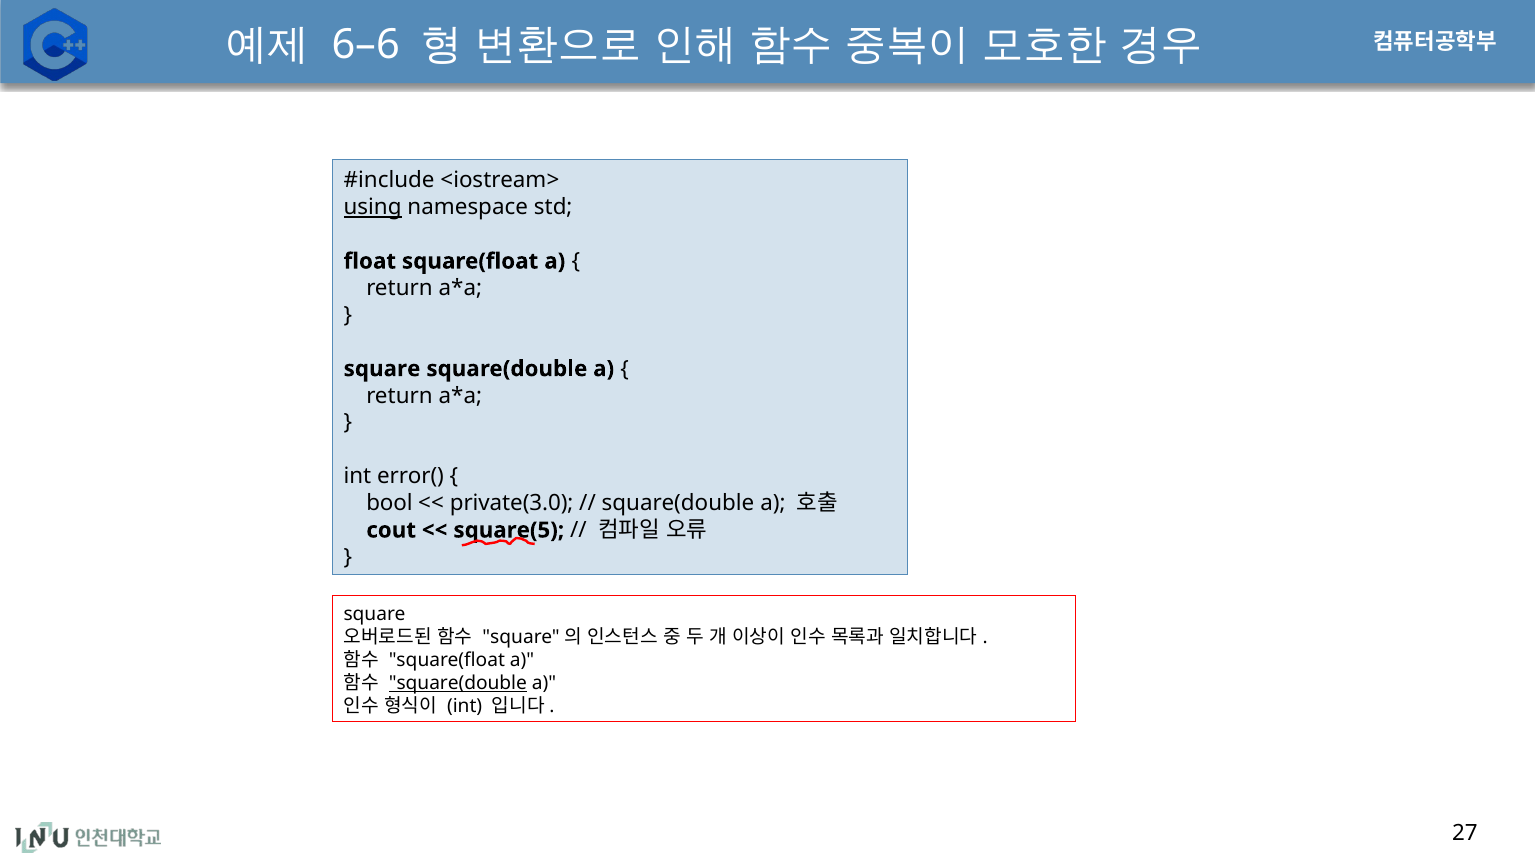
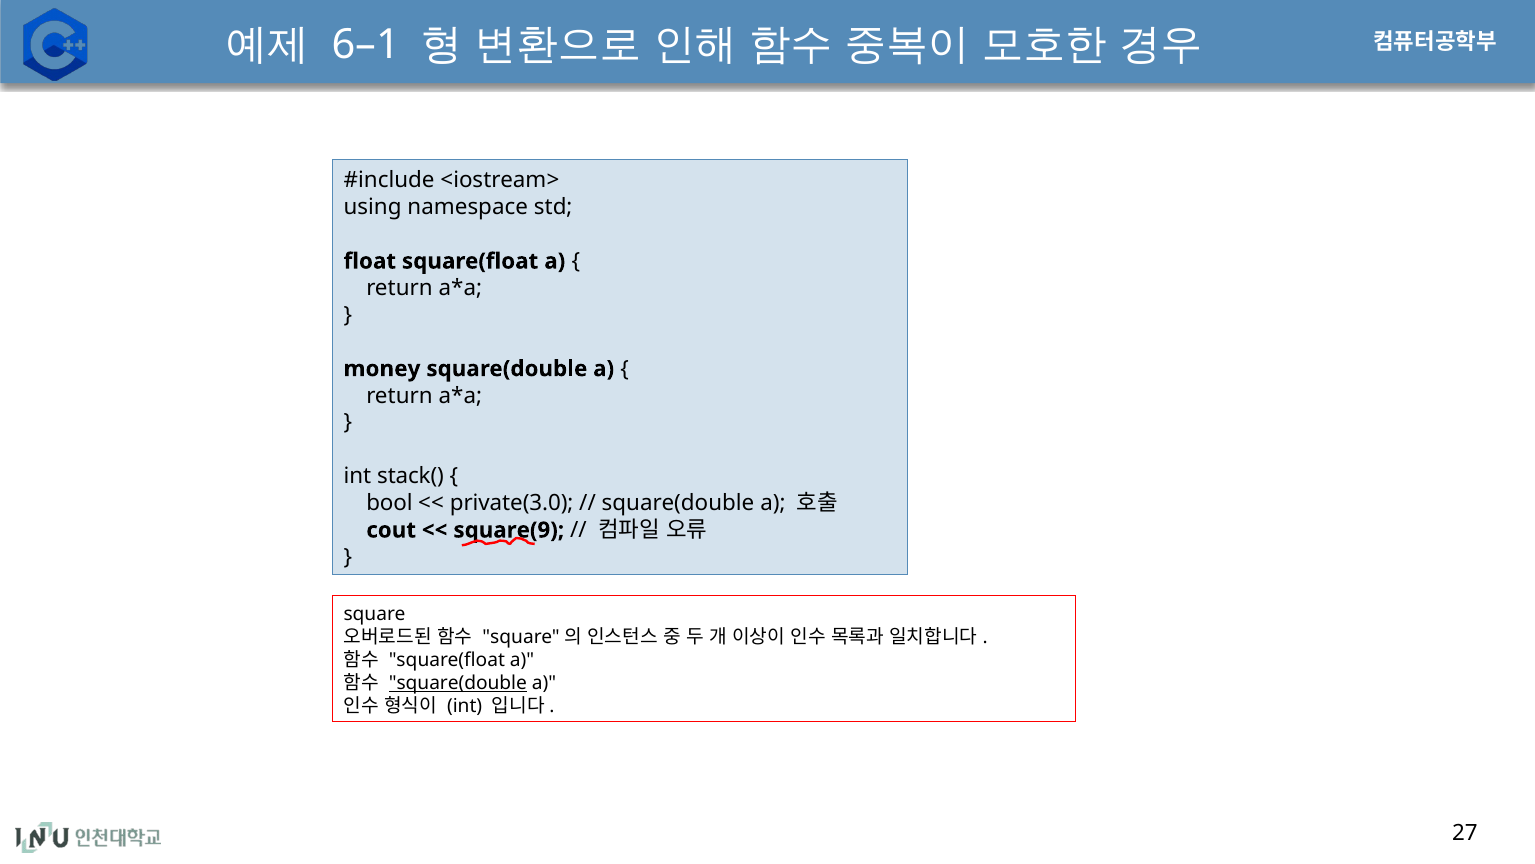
6–6: 6–6 -> 6–1 (366, 45)
using underline: present -> none (373, 207)
square: square -> money (382, 369)
error(: error( -> stack( (411, 476)
square(5: square(5 -> square(9 (509, 530)
